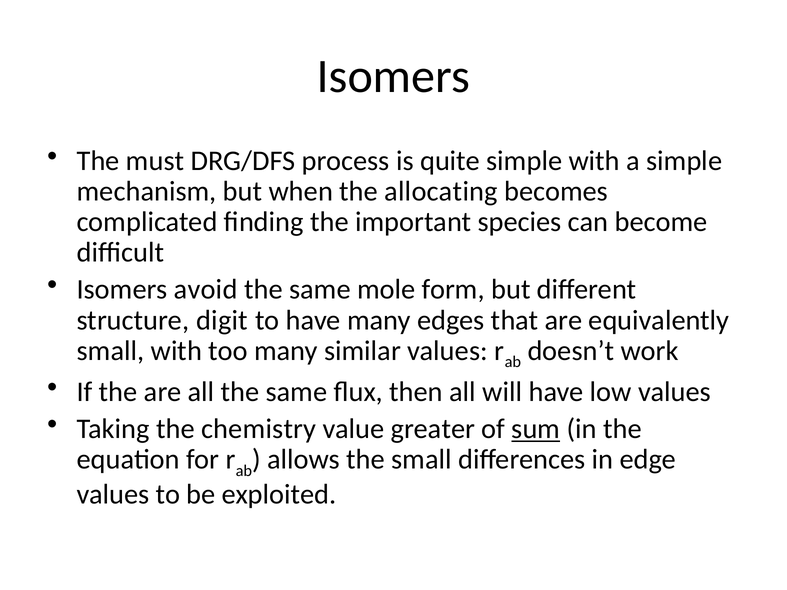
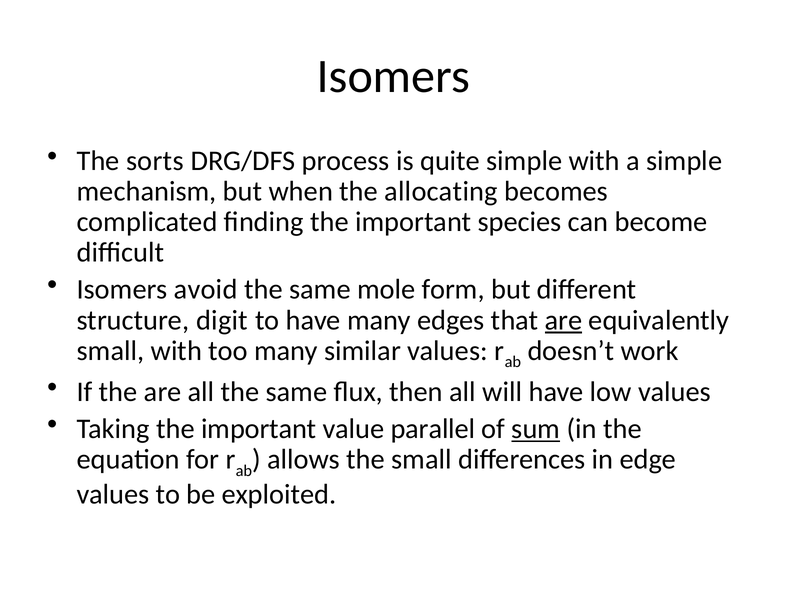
must: must -> sorts (155, 161)
are underline: none -> present (563, 320)
Taking the chemistry: chemistry -> important (259, 429)
greater: greater -> parallel (433, 429)
